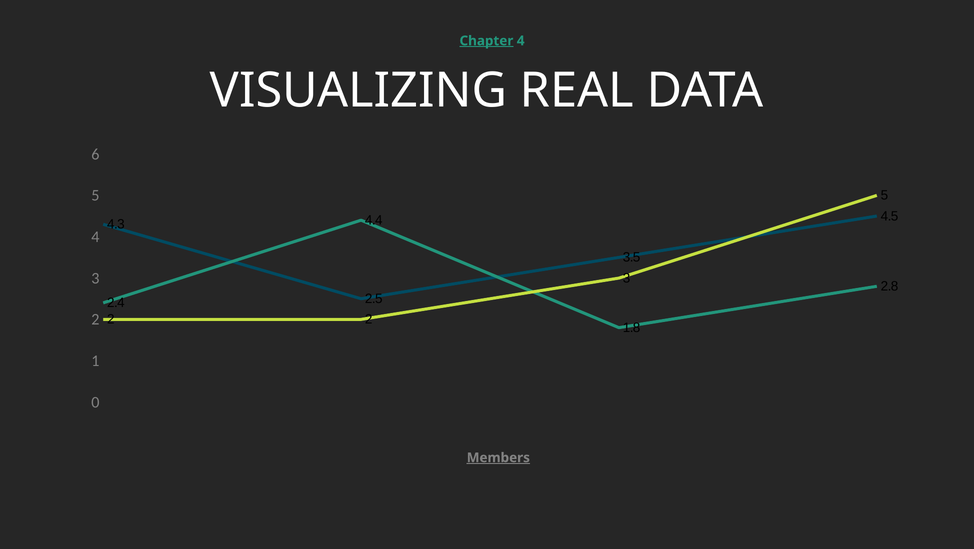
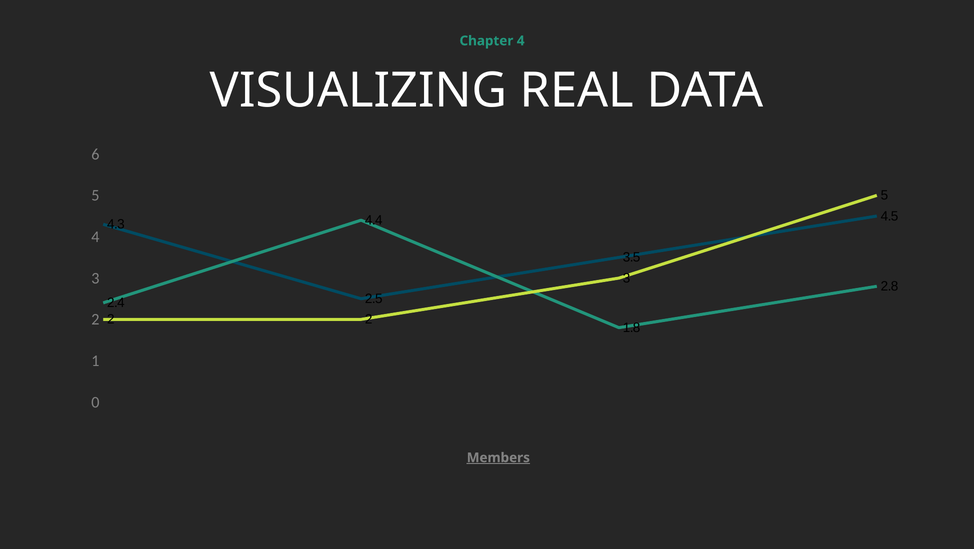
Chapter underline: present -> none (486, 41)
